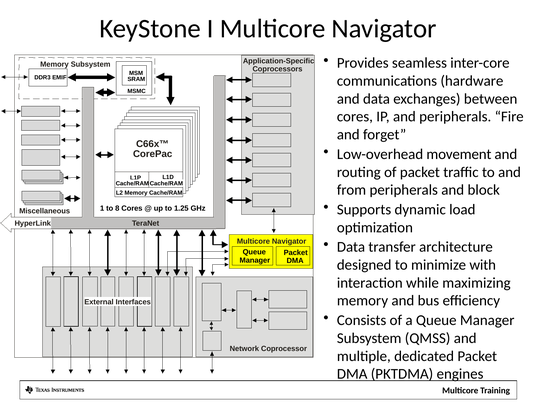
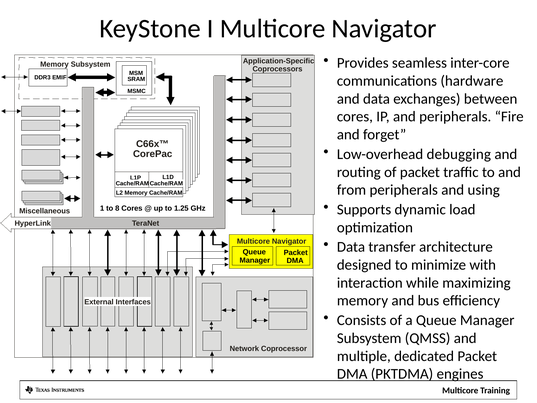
movement: movement -> debugging (459, 154)
block: block -> using (484, 190)
